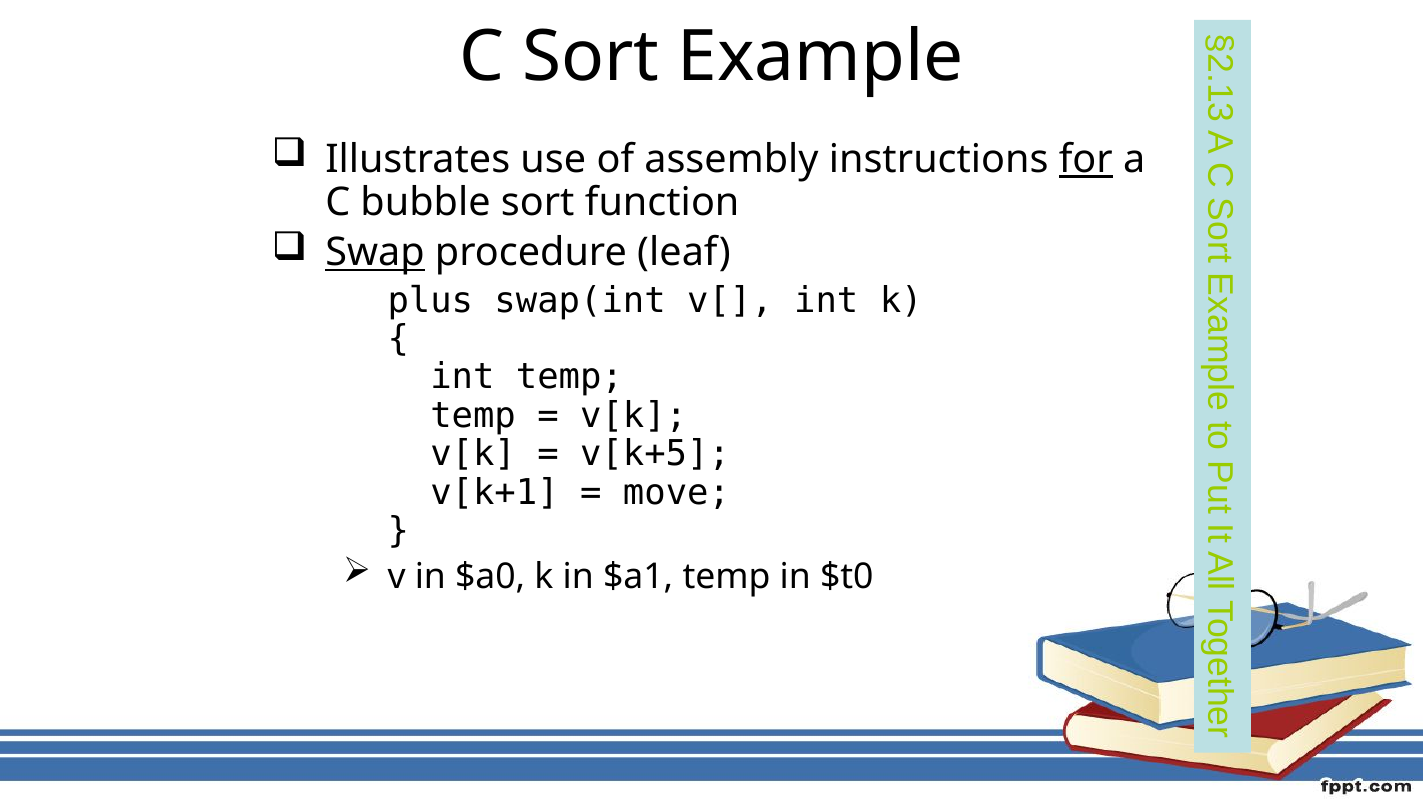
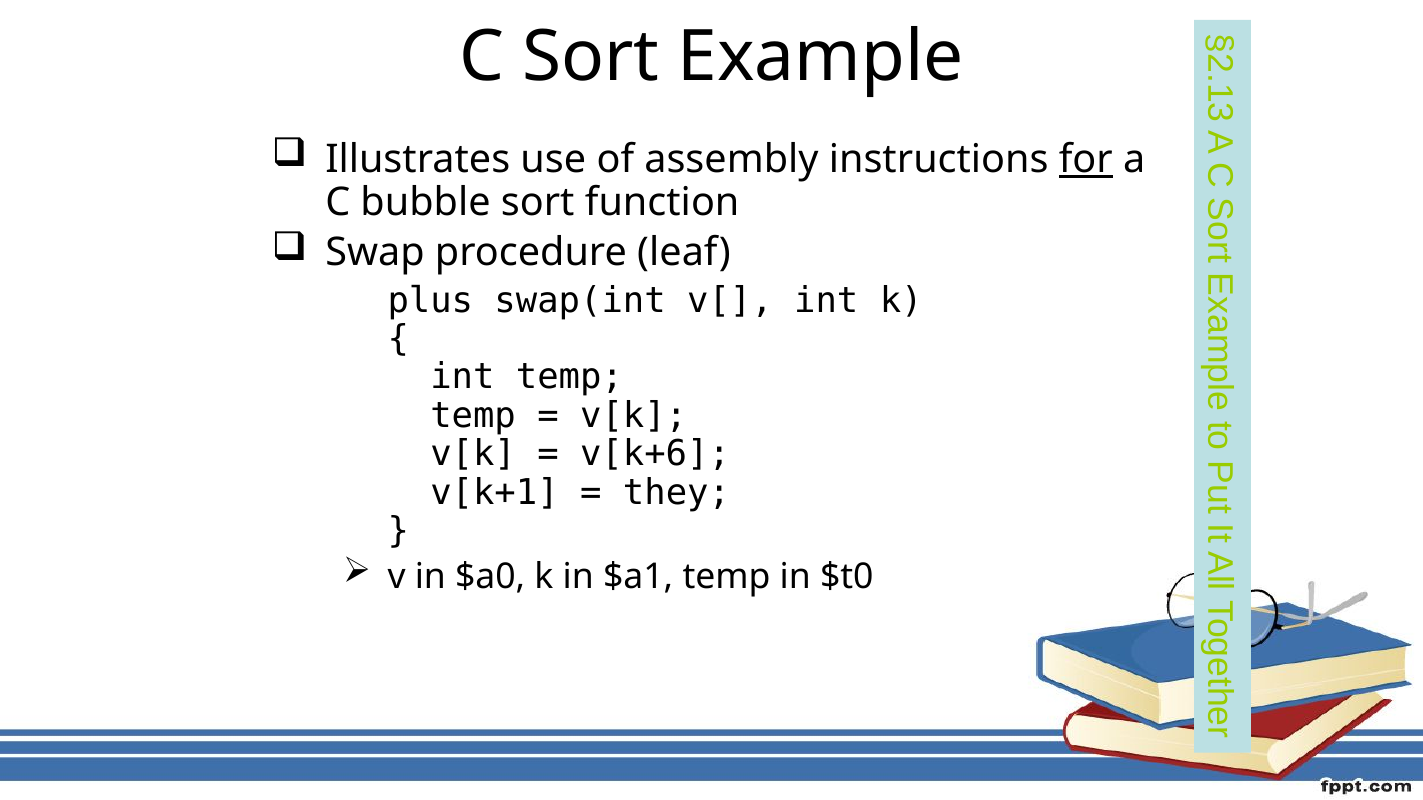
Swap underline: present -> none (375, 253)
v[k+5: v[k+5 -> v[k+6 (655, 454)
move: move -> they (676, 493)
